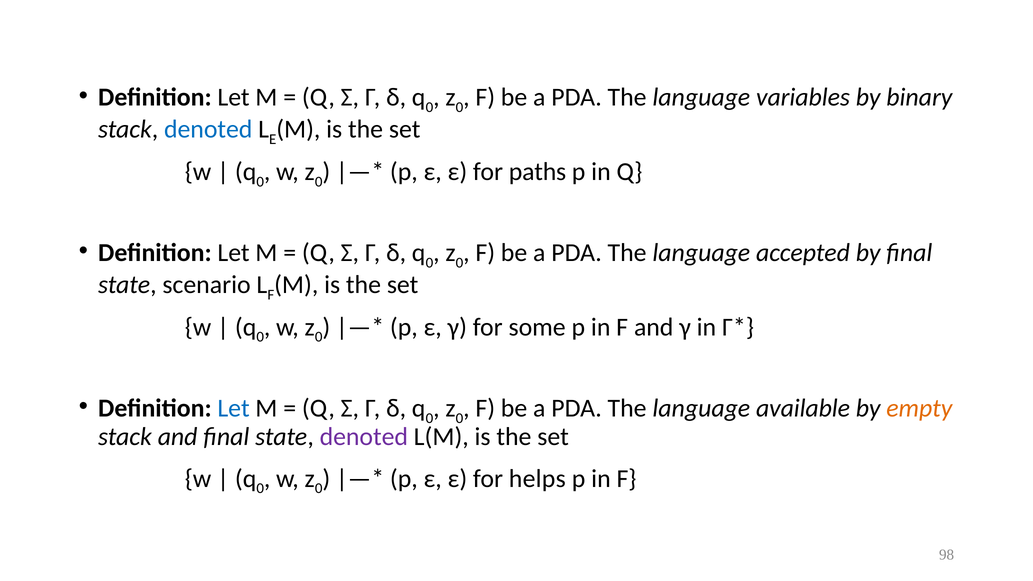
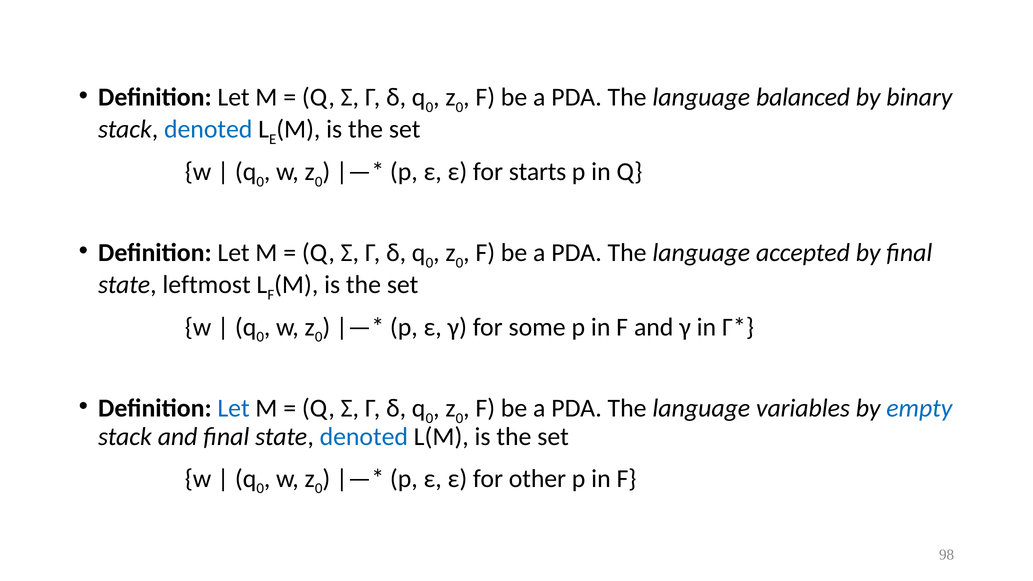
variables: variables -> balanced (803, 97)
paths: paths -> starts (538, 172)
scenario: scenario -> leftmost (207, 285)
available: available -> variables (803, 408)
empty colour: orange -> blue (919, 408)
denoted colour: purple -> blue (364, 437)
helps: helps -> other (537, 479)
